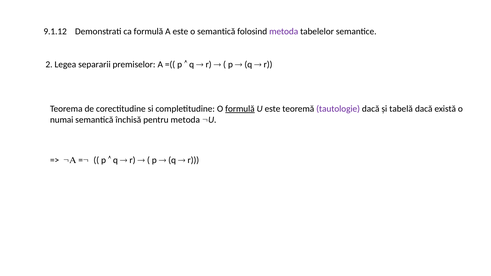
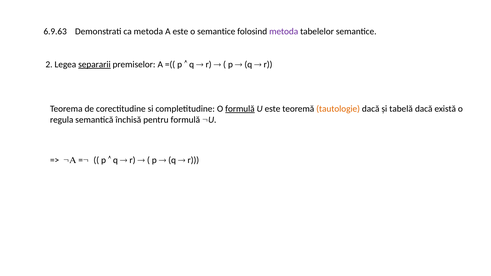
9.1.12: 9.1.12 -> 6.9.63 (55, 31)
ca formulă: formulă -> metoda (148, 31)
o semantică: semantică -> semantice (216, 31)
separarii underline: none -> present (94, 65)
tautologie colour: purple -> orange (338, 109)
numai: numai -> regula (62, 120)
pentru metoda: metoda -> formulă (185, 120)
